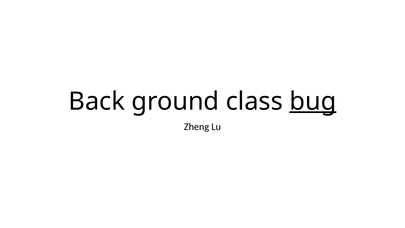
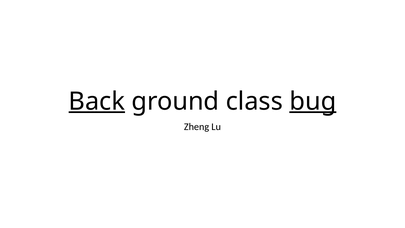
Back underline: none -> present (97, 101)
